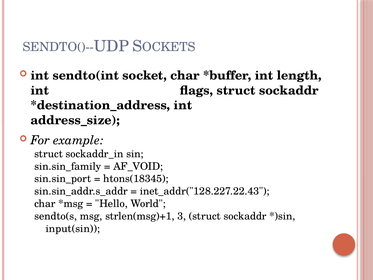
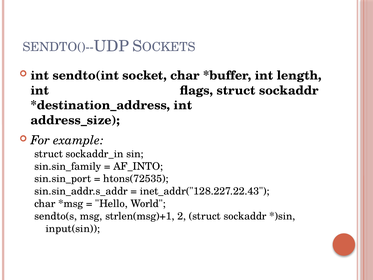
AF_VOID: AF_VOID -> AF_INTO (138, 166)
htons(18345: htons(18345 -> htons(72535 (136, 179)
3: 3 -> 2 (182, 216)
